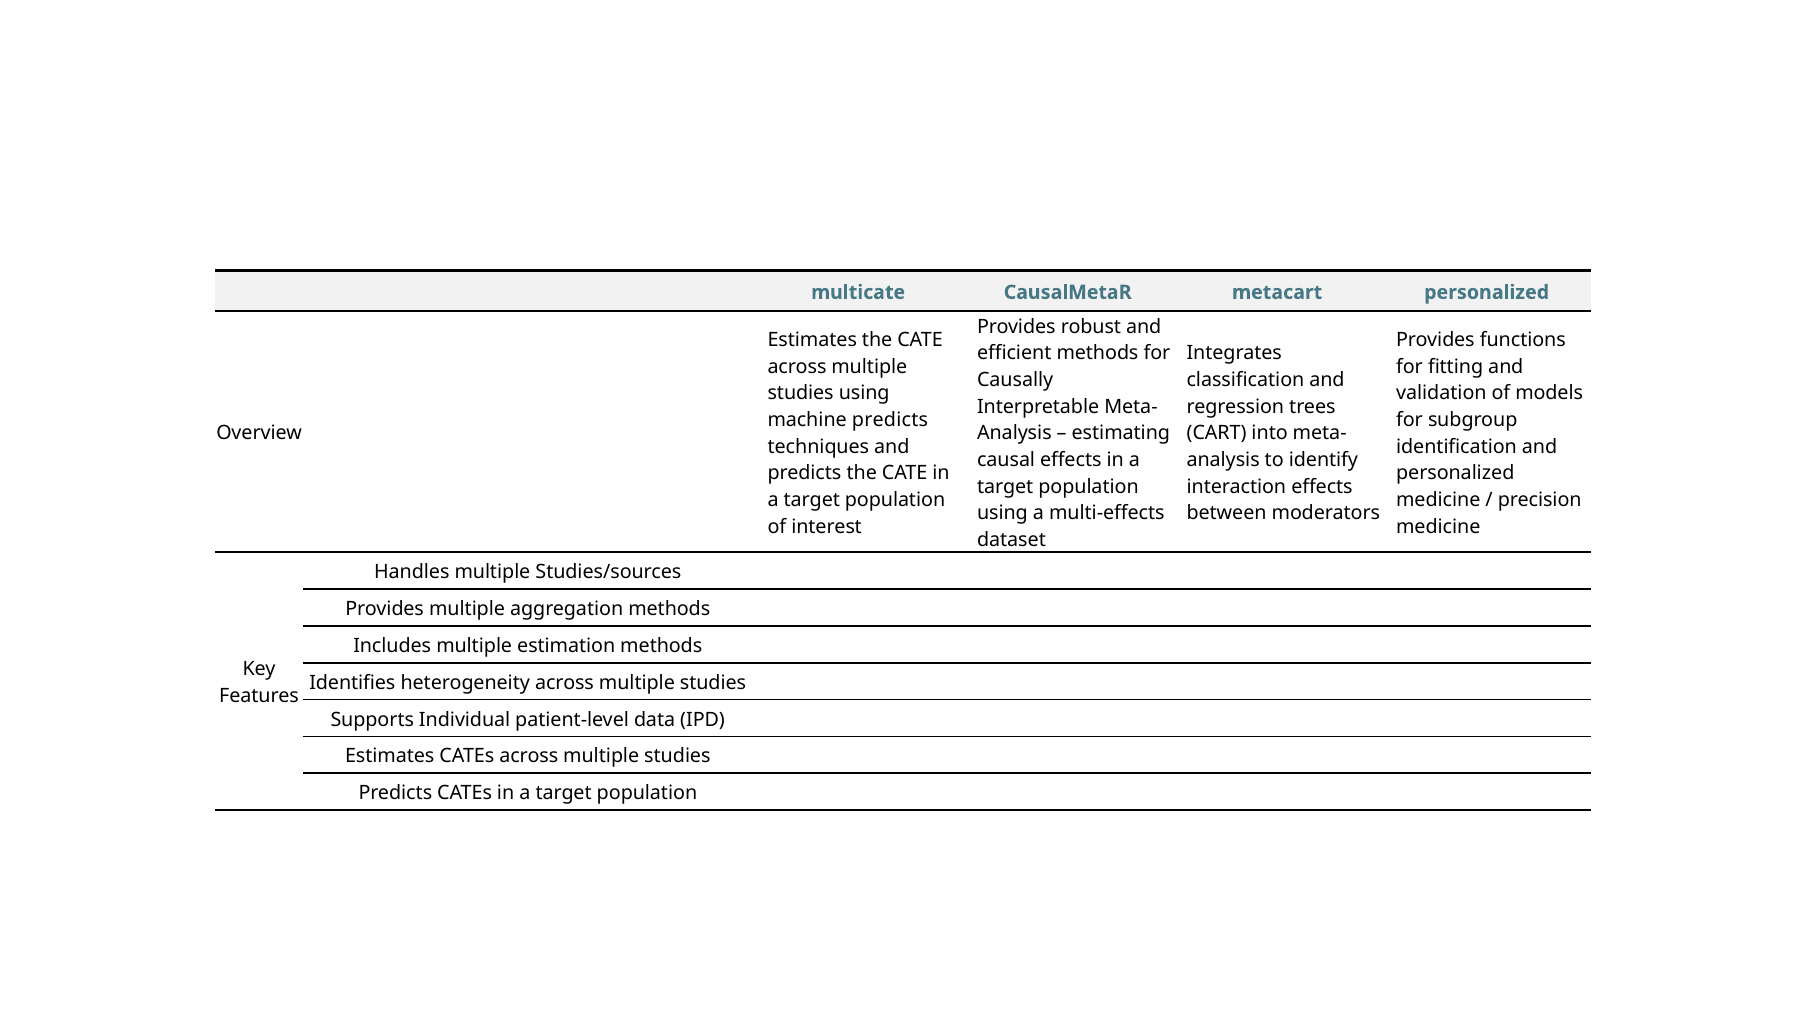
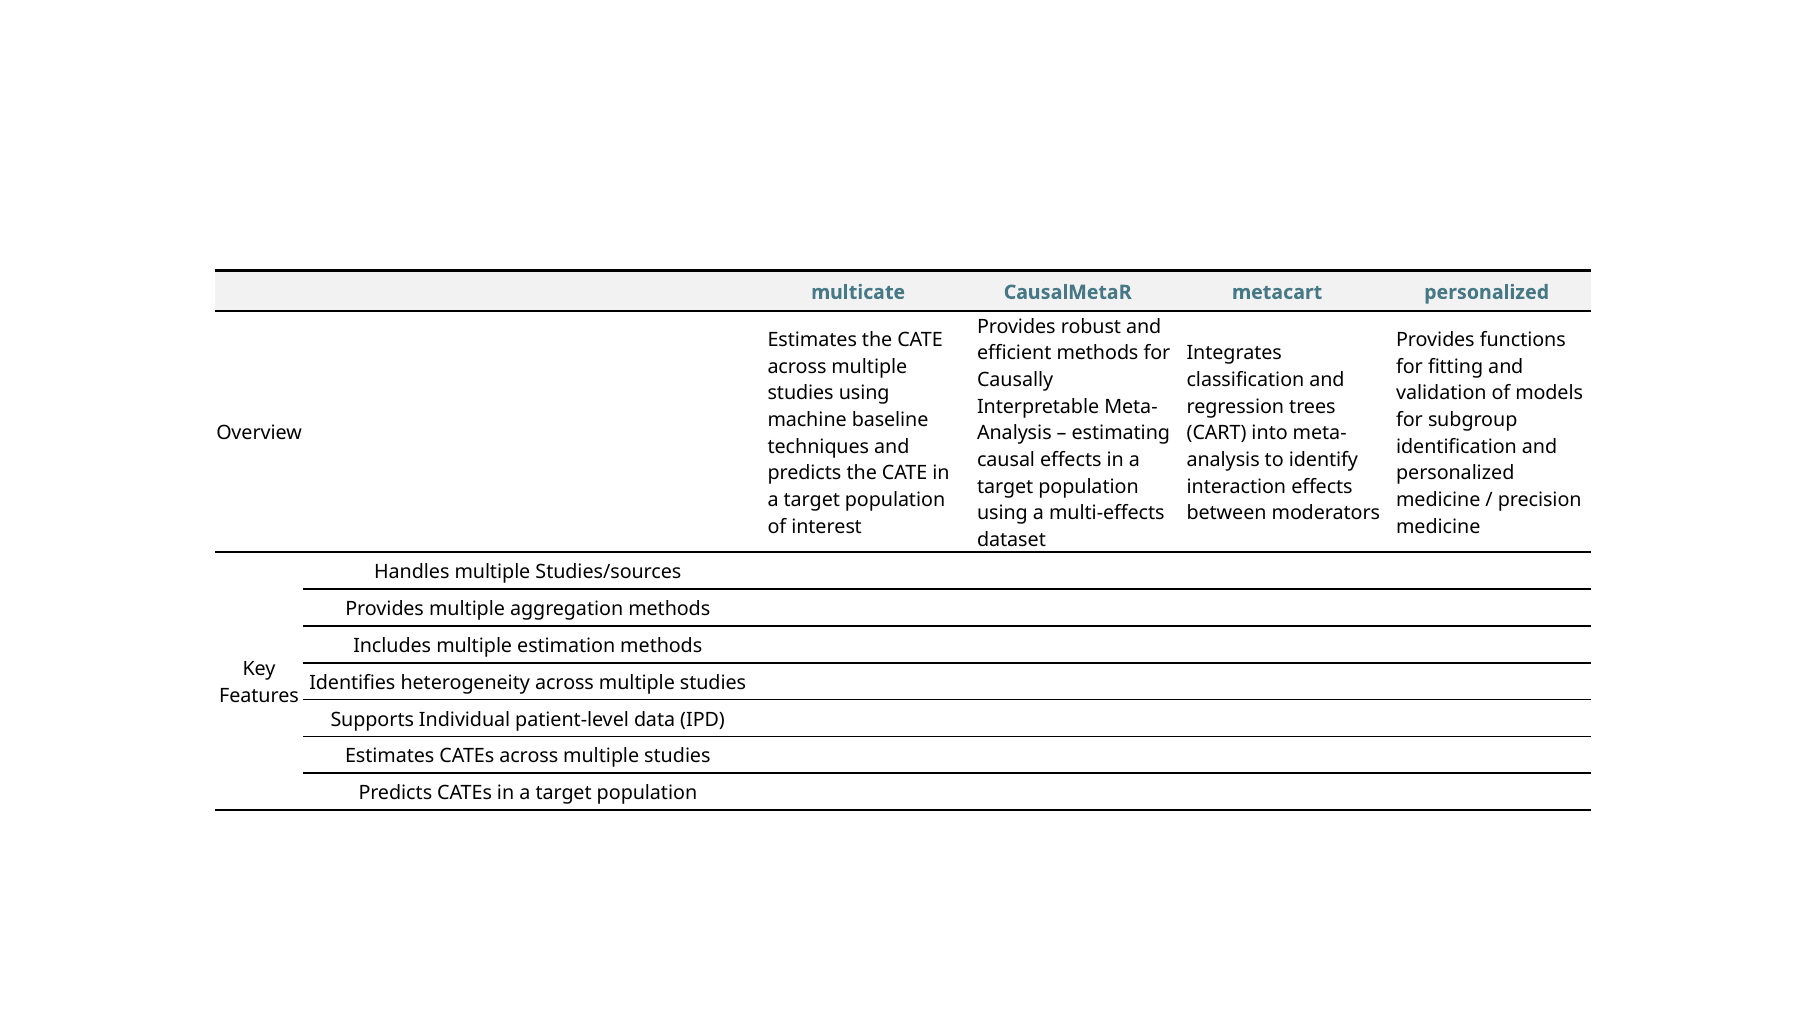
machine predicts: predicts -> baseline (890, 420)
